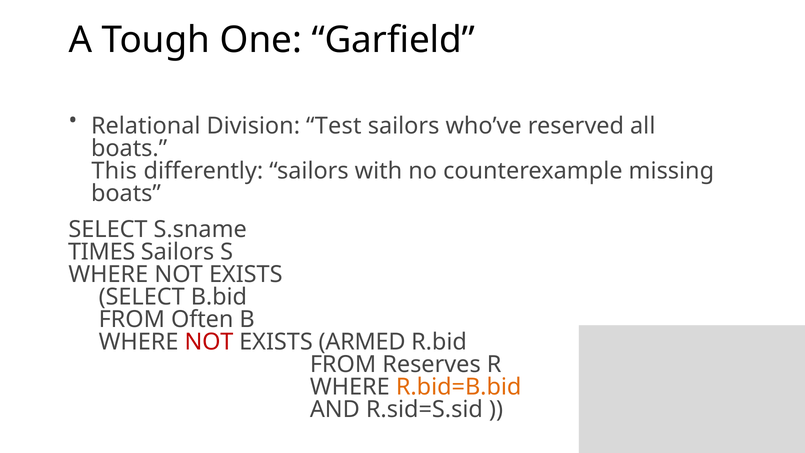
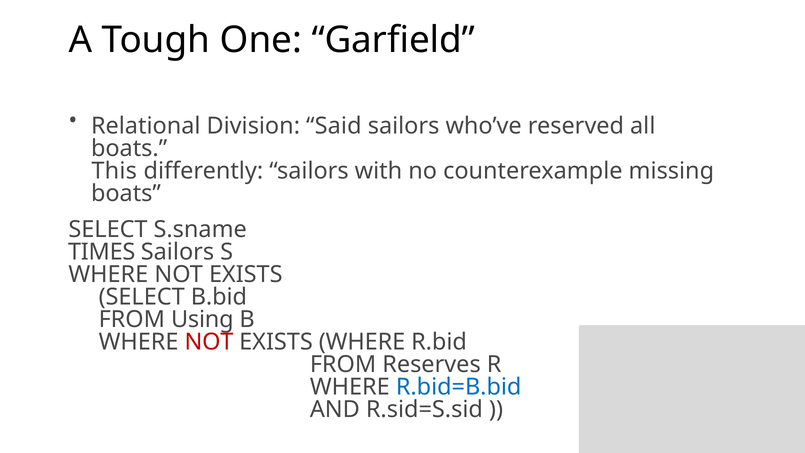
Test: Test -> Said (334, 126)
Often: Often -> Using (202, 319)
EXISTS ARMED: ARMED -> WHERE (362, 342)
R.bid=B.bid colour: orange -> blue (459, 387)
